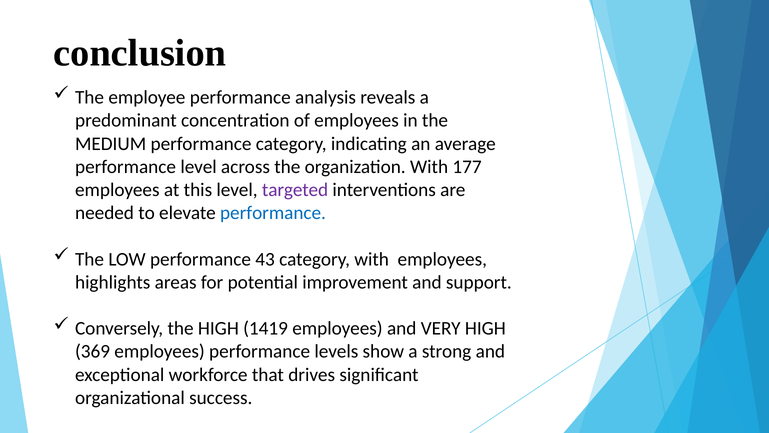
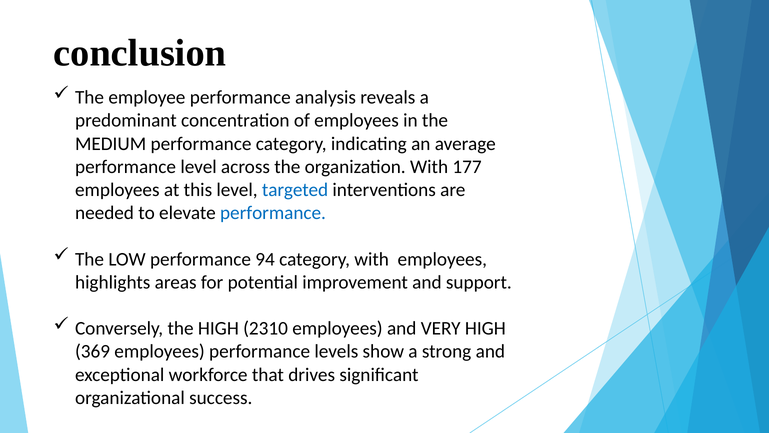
targeted colour: purple -> blue (295, 190)
43: 43 -> 94 (265, 259)
1419: 1419 -> 2310 (266, 328)
